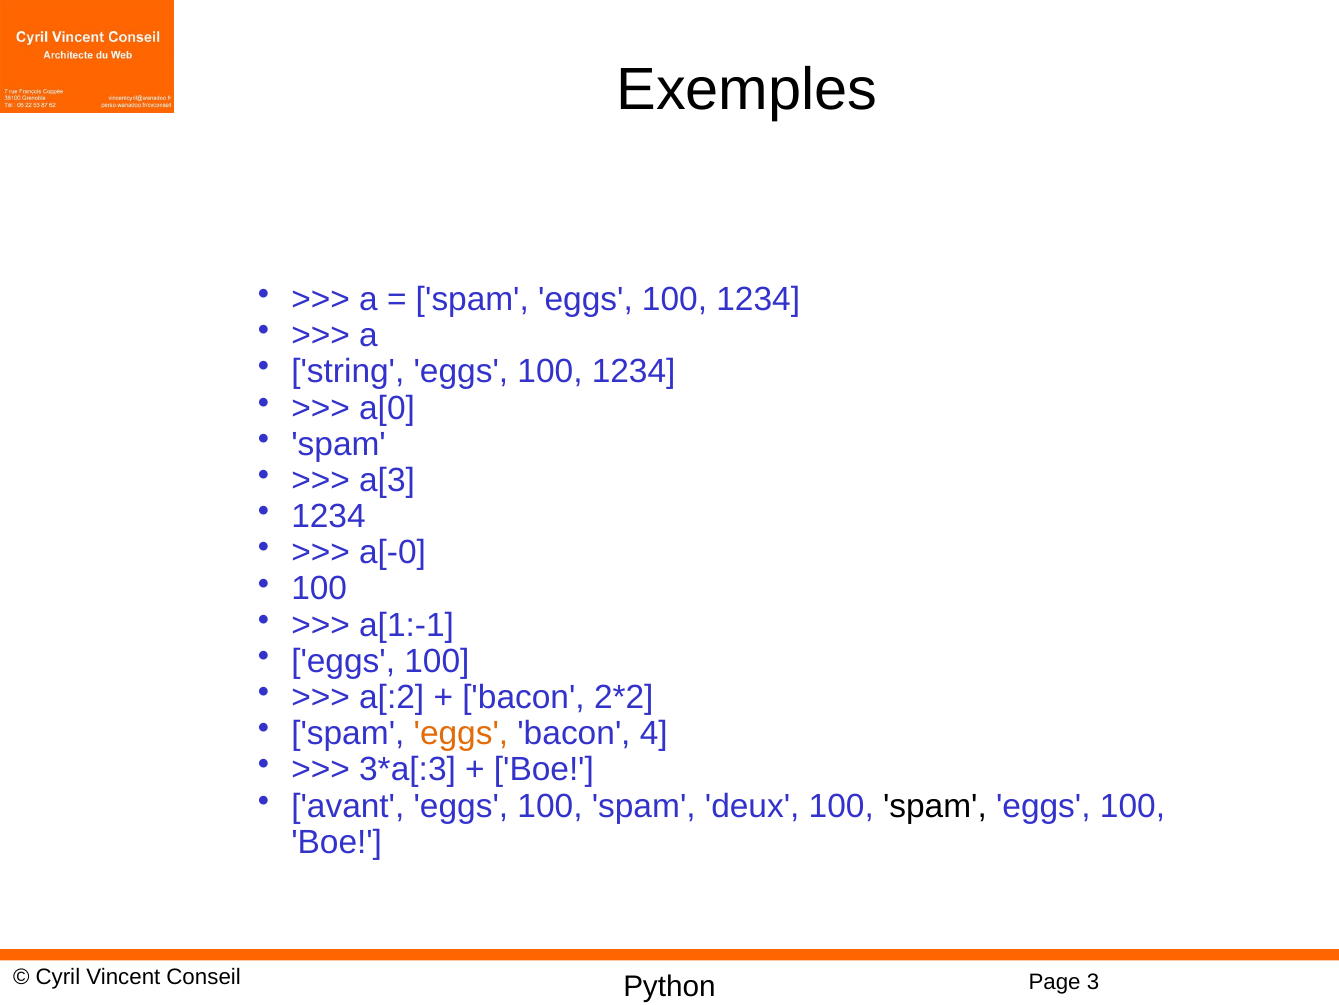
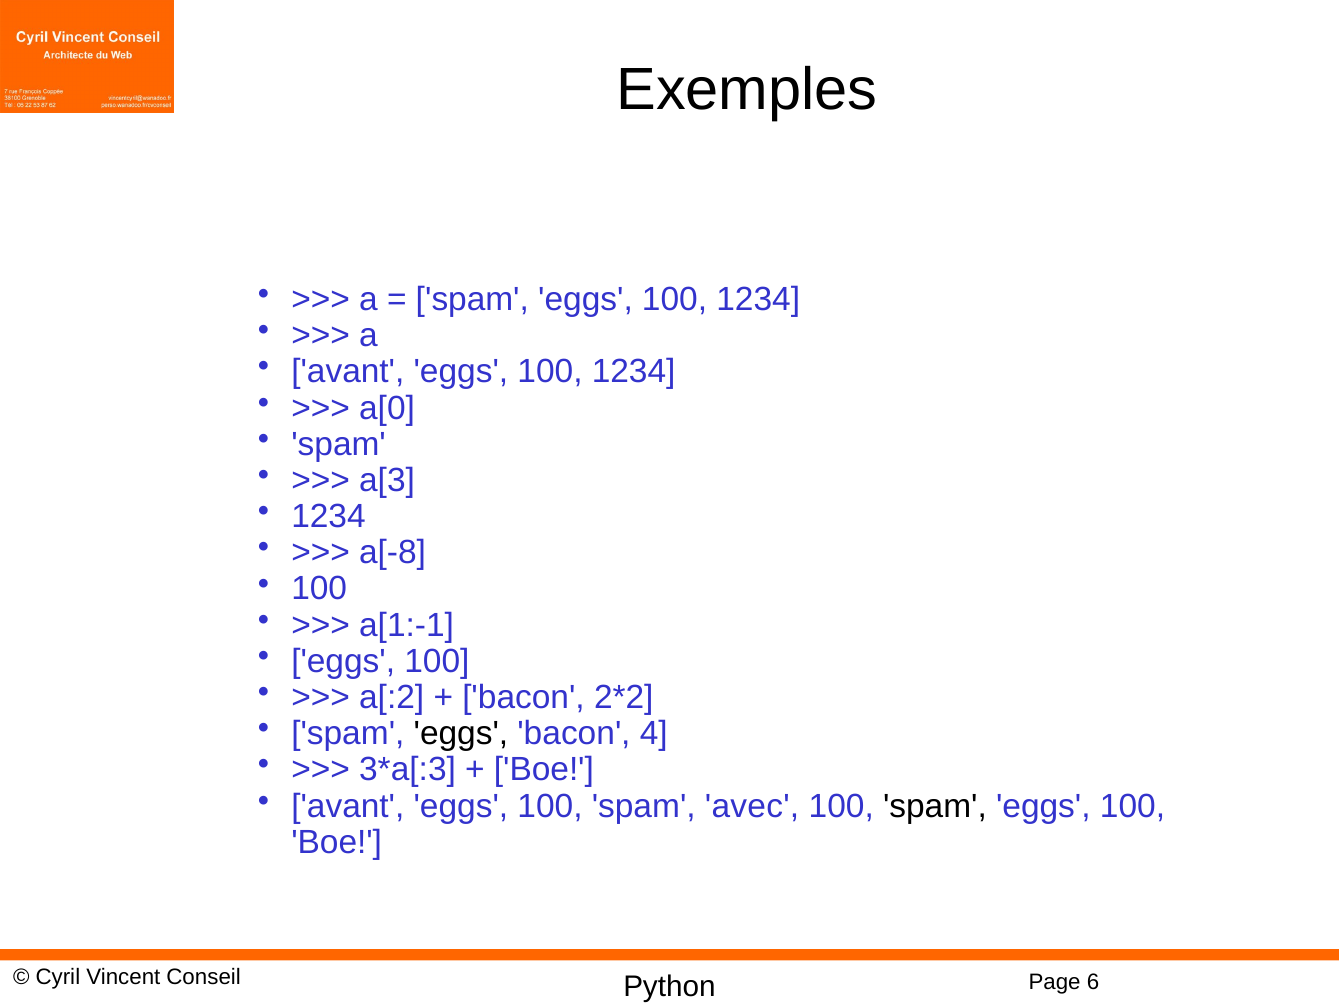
string: string -> avant (348, 372)
a[-0: a[-0 -> a[-8 (393, 552)
eggs colour: orange -> black (461, 733)
deux: deux -> avec (752, 805)
3: 3 -> 6 (1093, 981)
